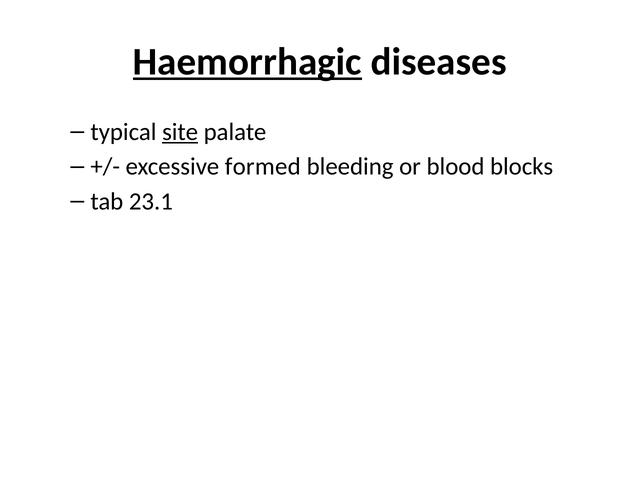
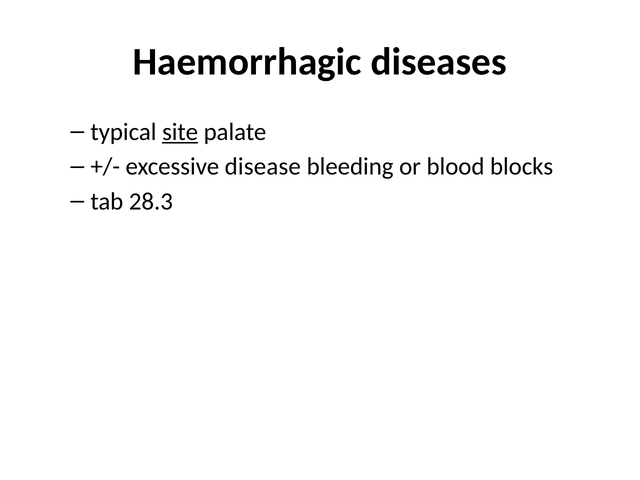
Haemorrhagic underline: present -> none (247, 62)
formed: formed -> disease (263, 167)
23.1: 23.1 -> 28.3 (151, 202)
